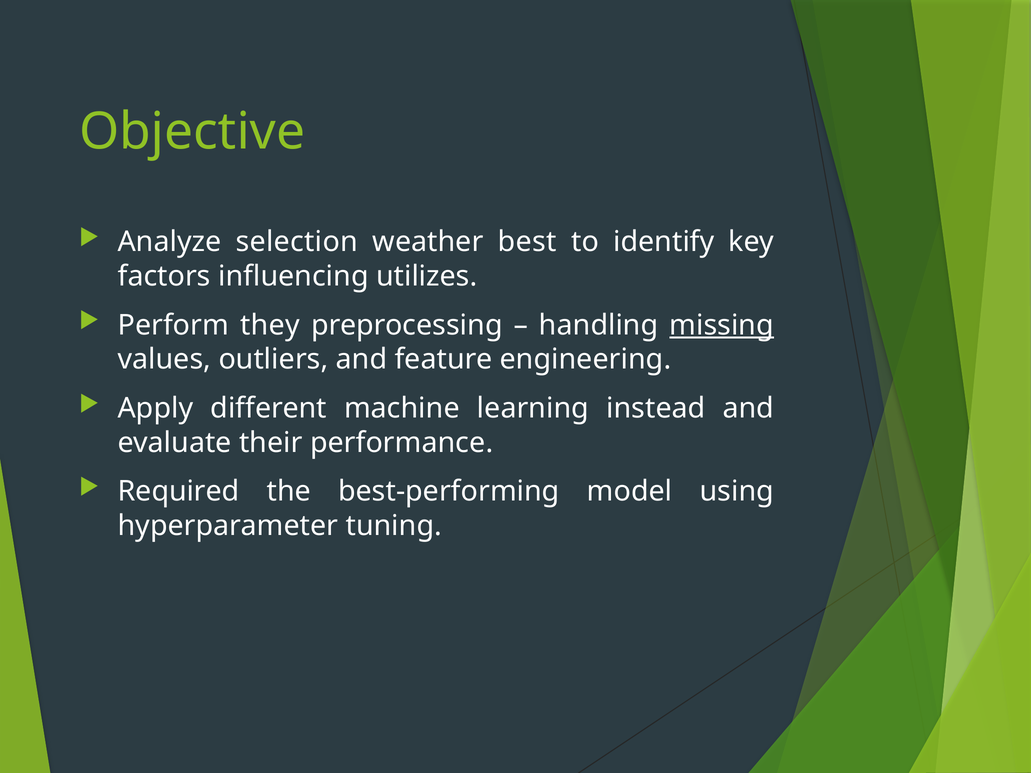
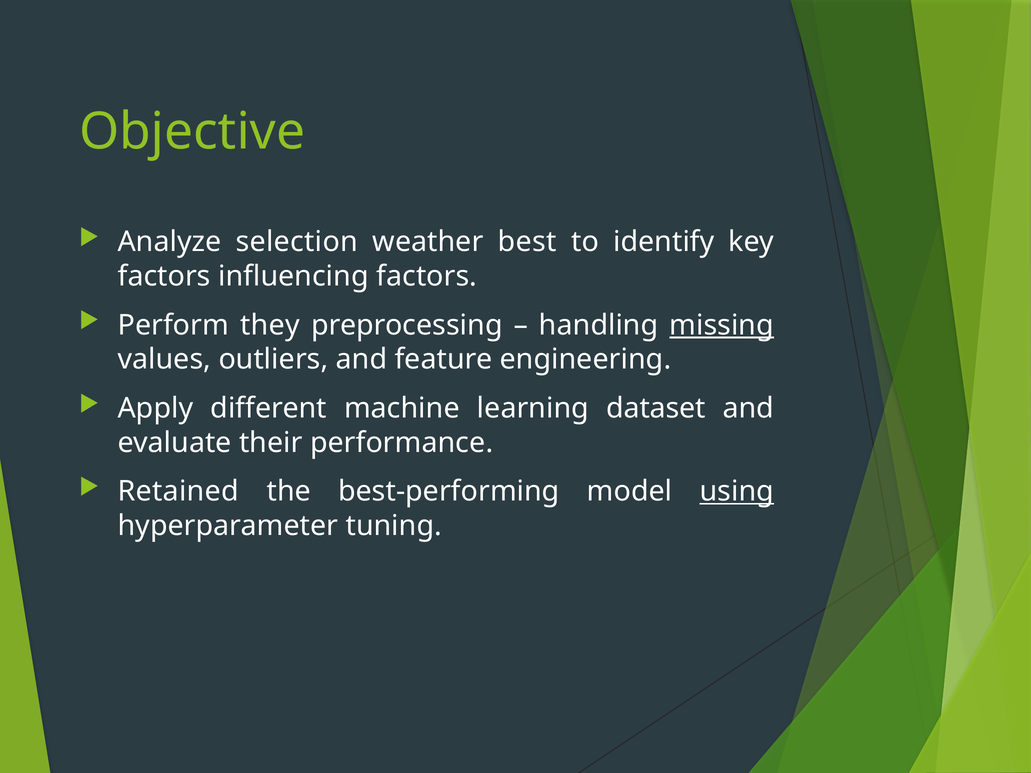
influencing utilizes: utilizes -> factors (427, 276)
instead: instead -> dataset (656, 408)
Required: Required -> Retained (178, 492)
using underline: none -> present (737, 492)
